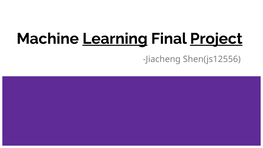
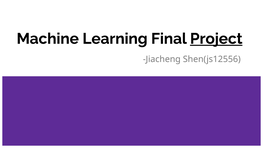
Learning underline: present -> none (115, 39)
